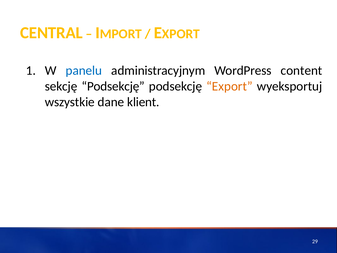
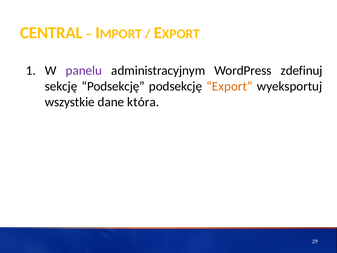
panelu colour: blue -> purple (84, 70)
content: content -> zdefinuj (302, 70)
klient: klient -> która (143, 102)
